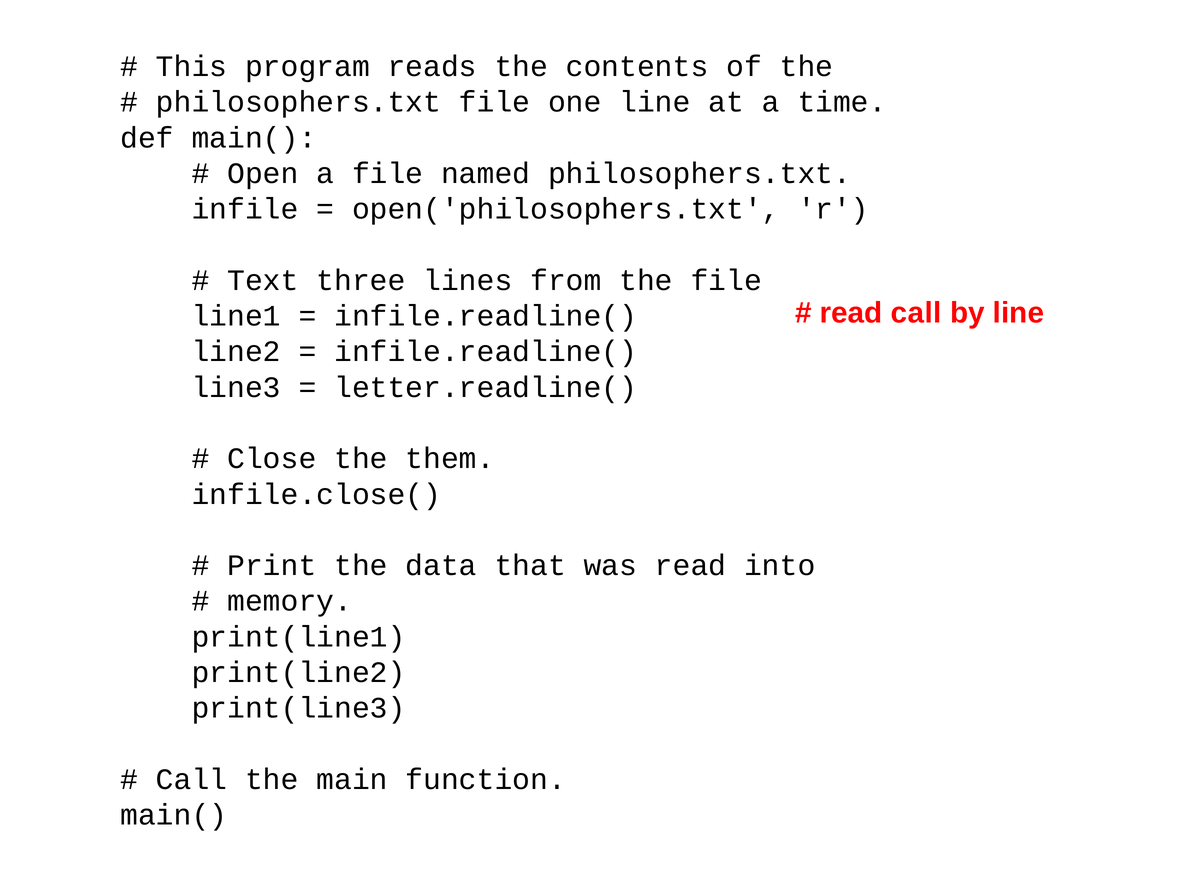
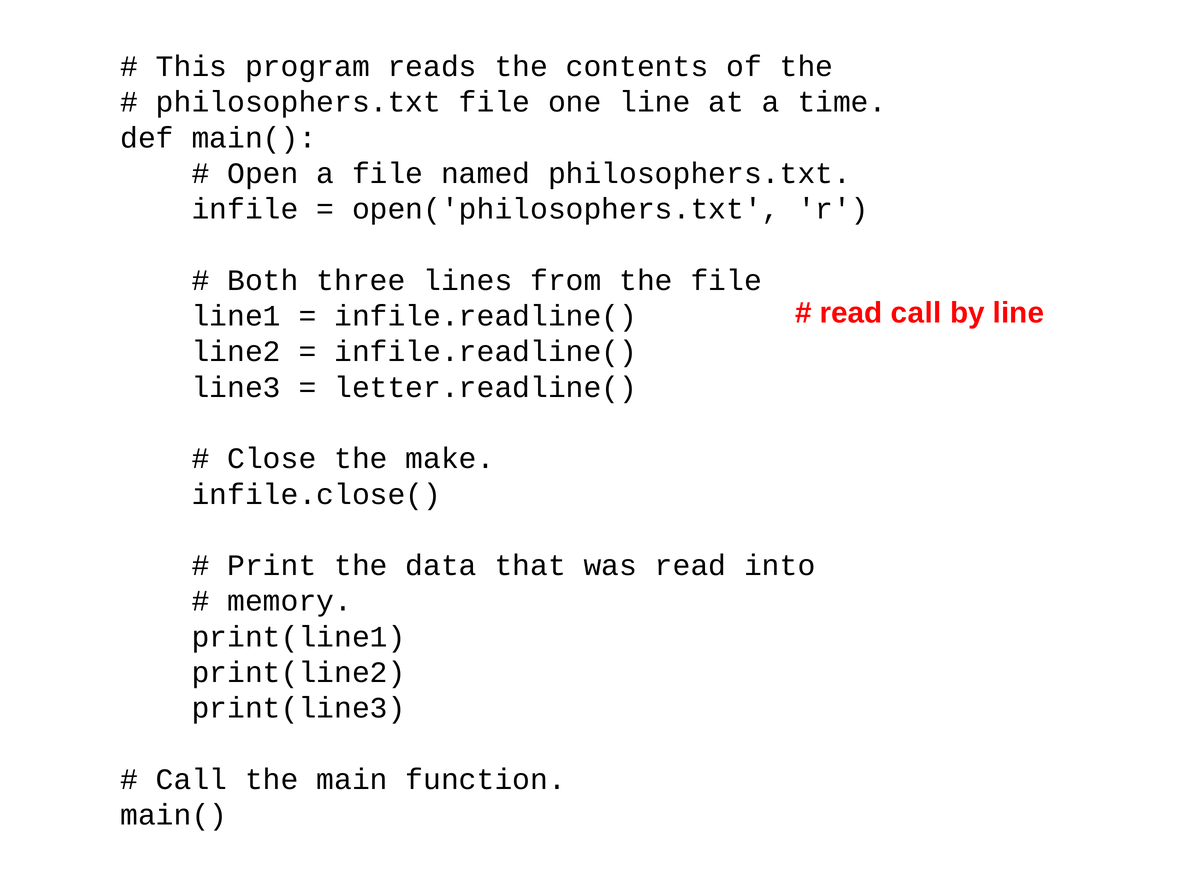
Text: Text -> Both (263, 280)
them: them -> make (450, 459)
